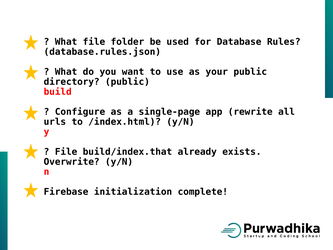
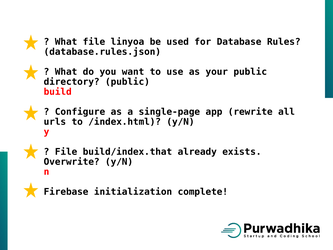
folder: folder -> linyoa (127, 42)
